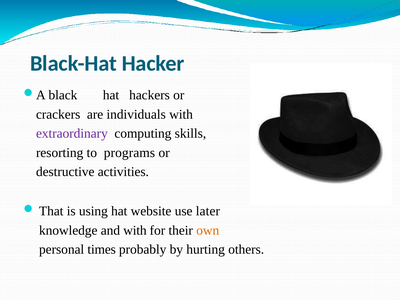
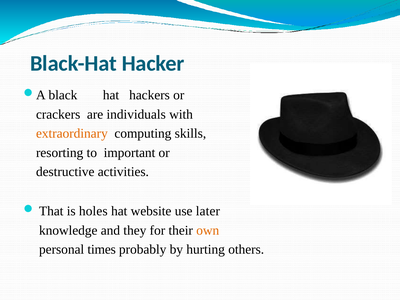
extraordinary colour: purple -> orange (72, 134)
programs: programs -> important (130, 153)
using: using -> holes (93, 211)
and with: with -> they (135, 230)
